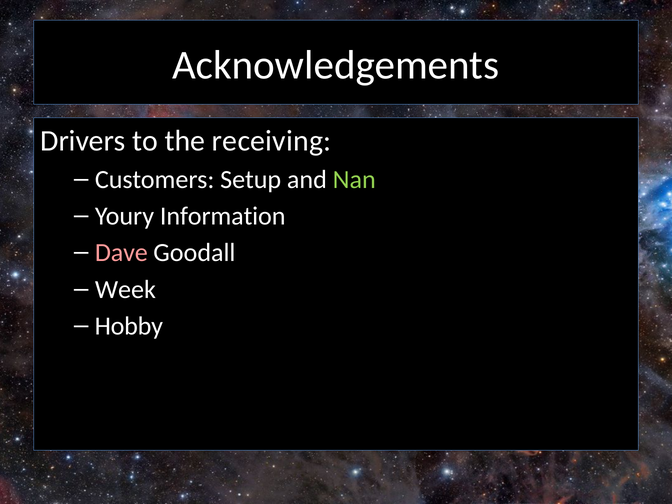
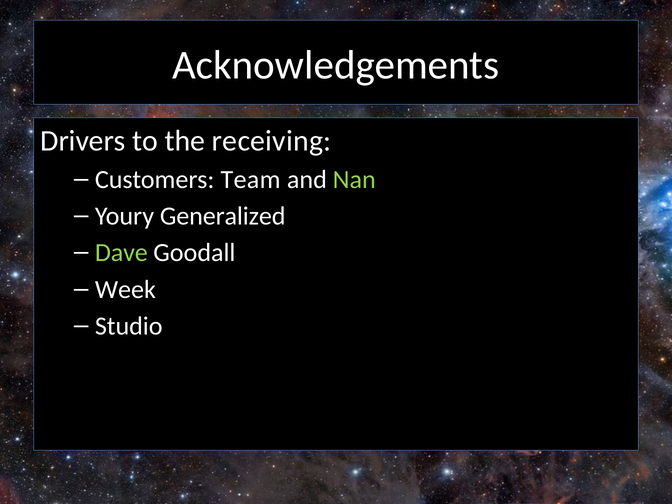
Setup: Setup -> Team (251, 180)
Information: Information -> Generalized (223, 216)
Dave colour: pink -> light green (121, 253)
Hobby: Hobby -> Studio (129, 326)
